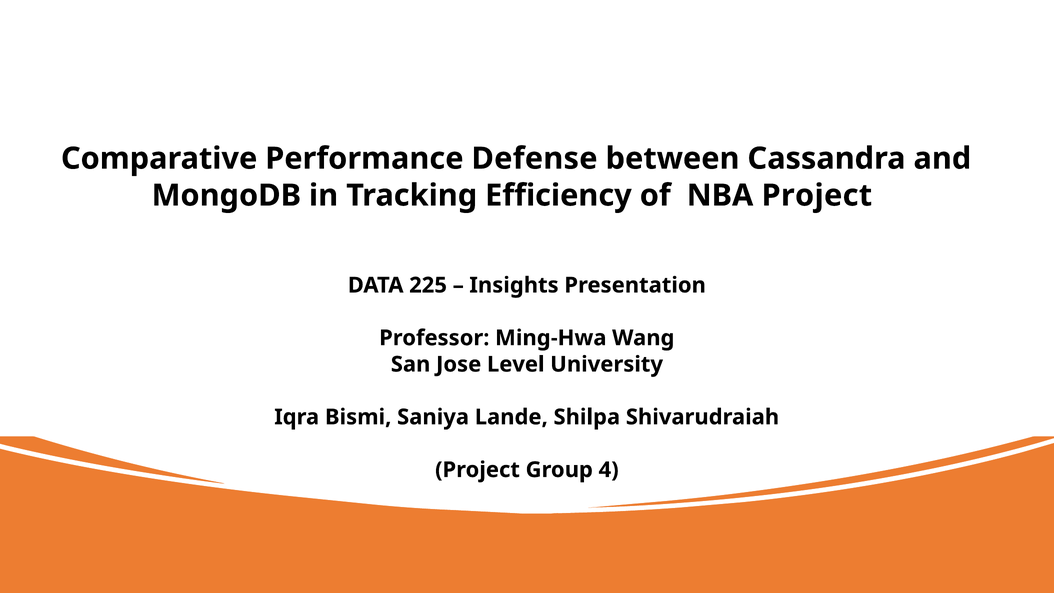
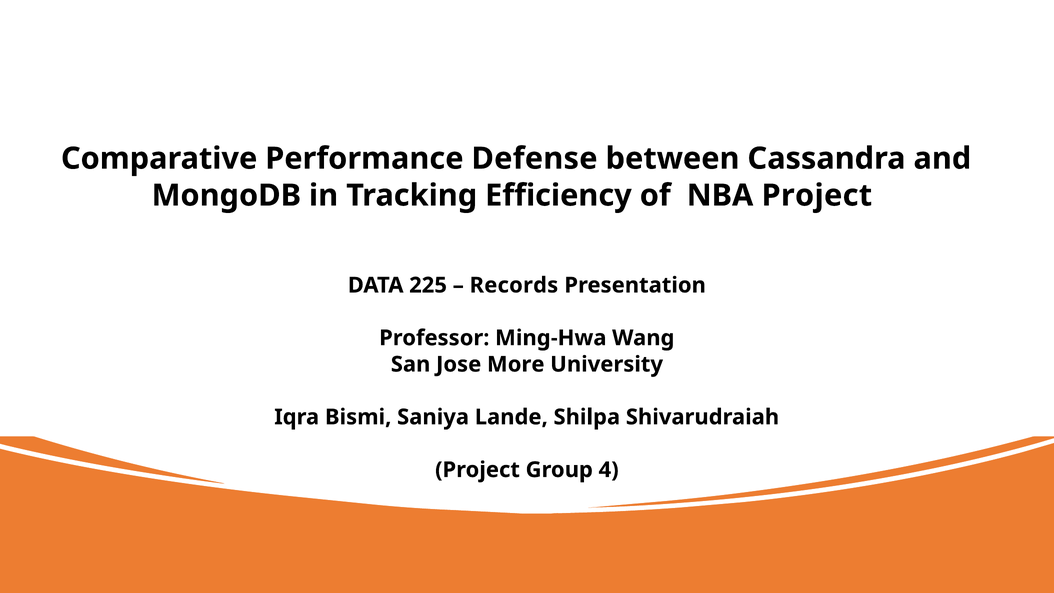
Insights: Insights -> Records (514, 285)
Level: Level -> More (516, 364)
